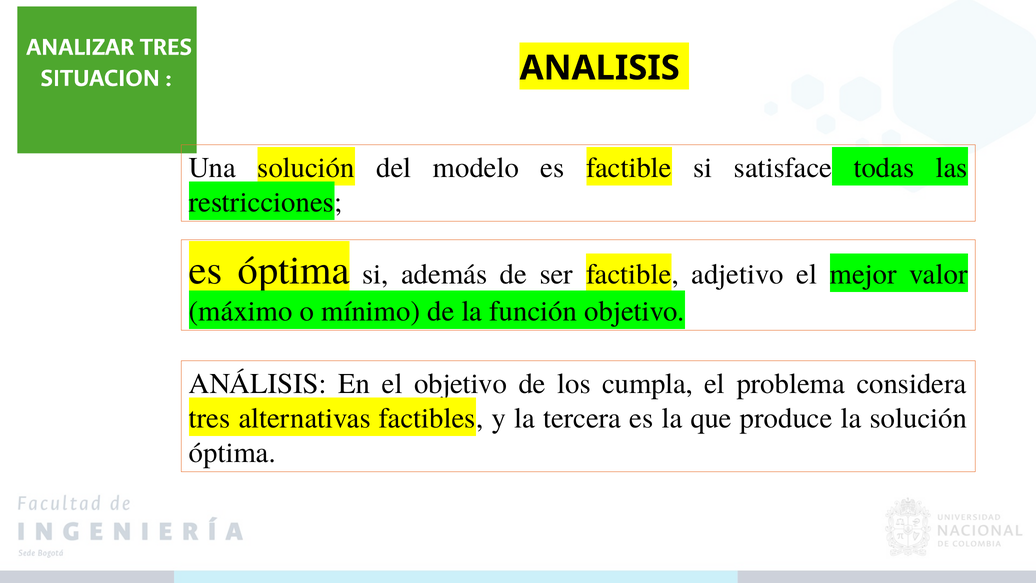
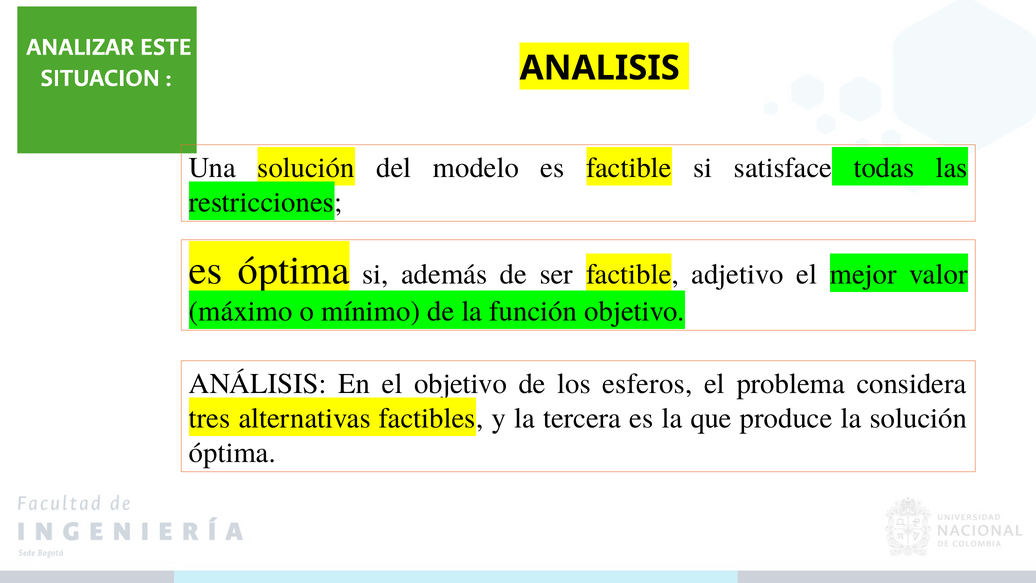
ANALIZAR TRES: TRES -> ESTE (166, 46)
cumpla: cumpla -> esferos (647, 384)
